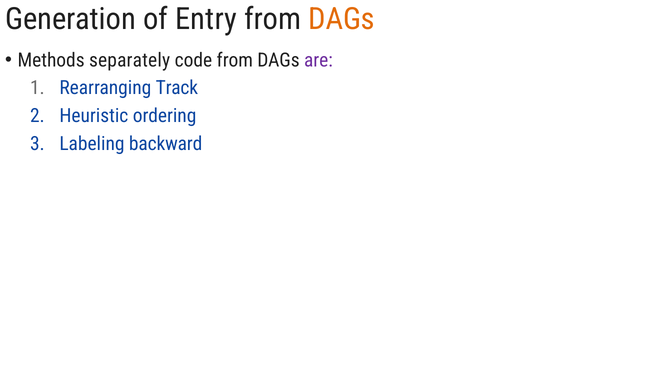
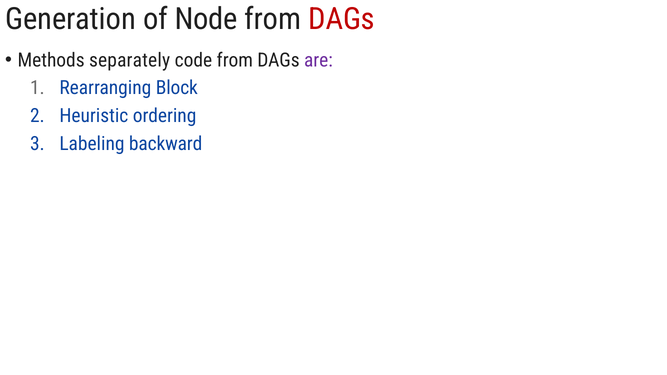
Entry: Entry -> Node (206, 19)
DAGs colour: orange -> red (342, 19)
Track: Track -> Block (177, 88)
